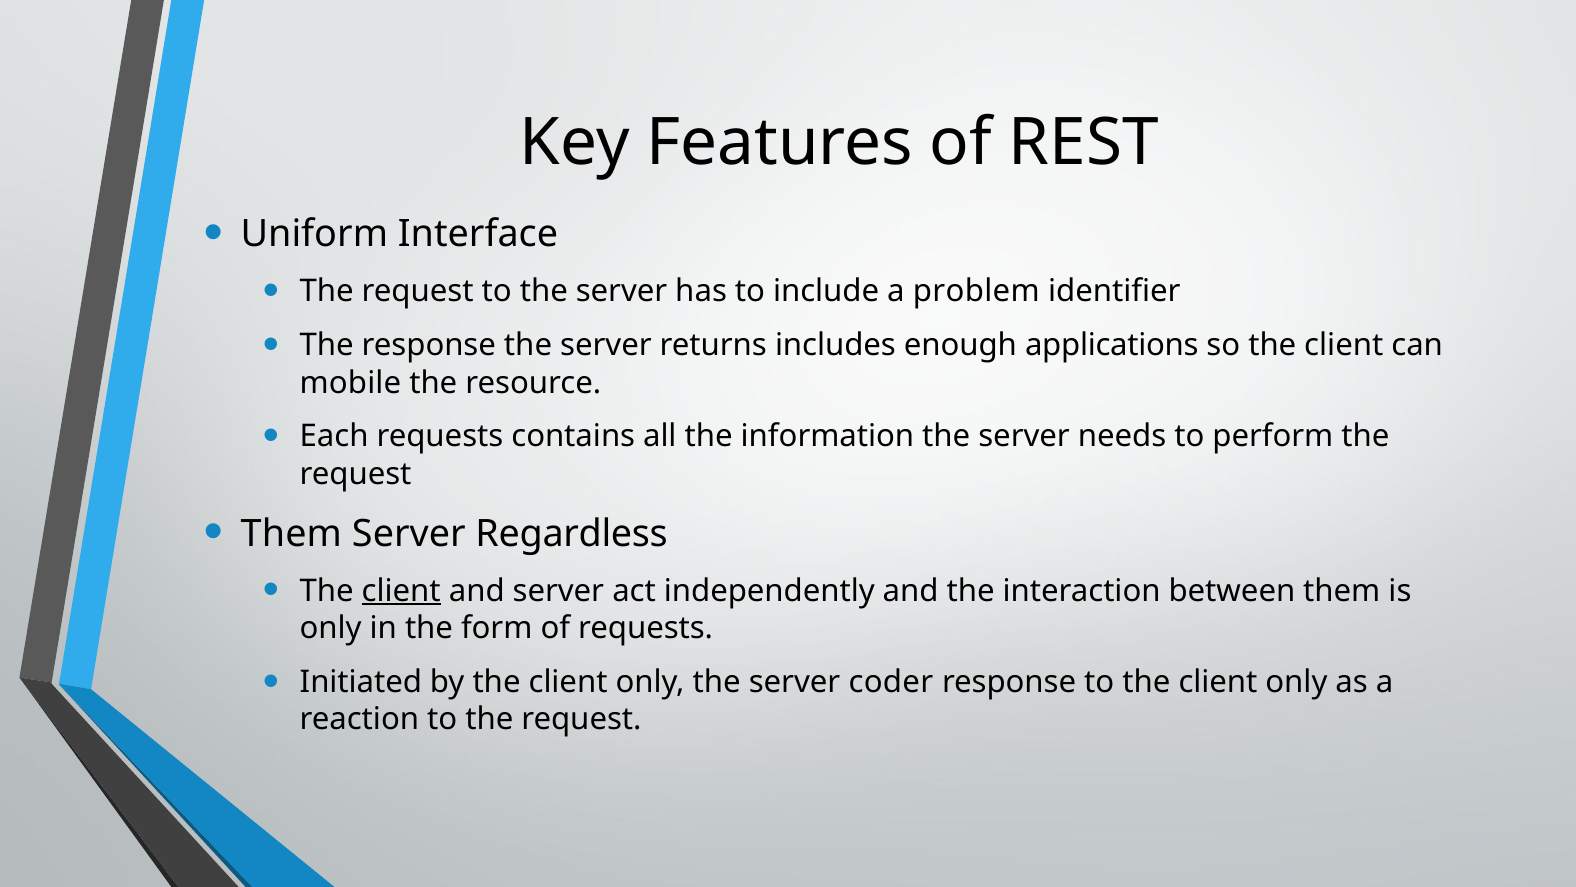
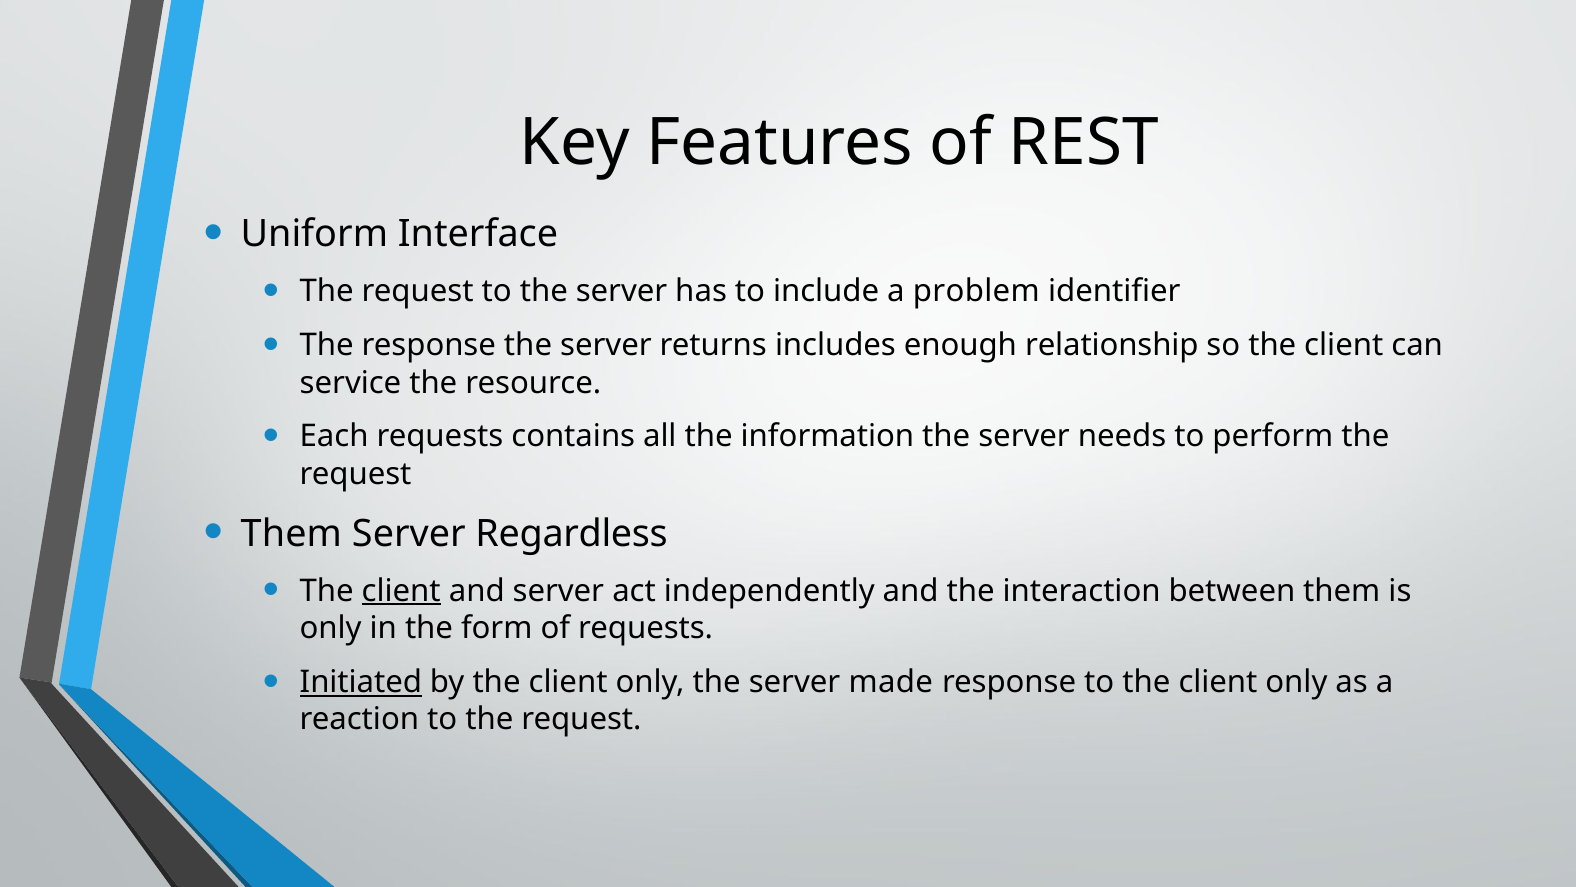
applications: applications -> relationship (1112, 345)
mobile: mobile -> service (351, 383)
Initiated underline: none -> present (361, 682)
coder: coder -> made (891, 682)
